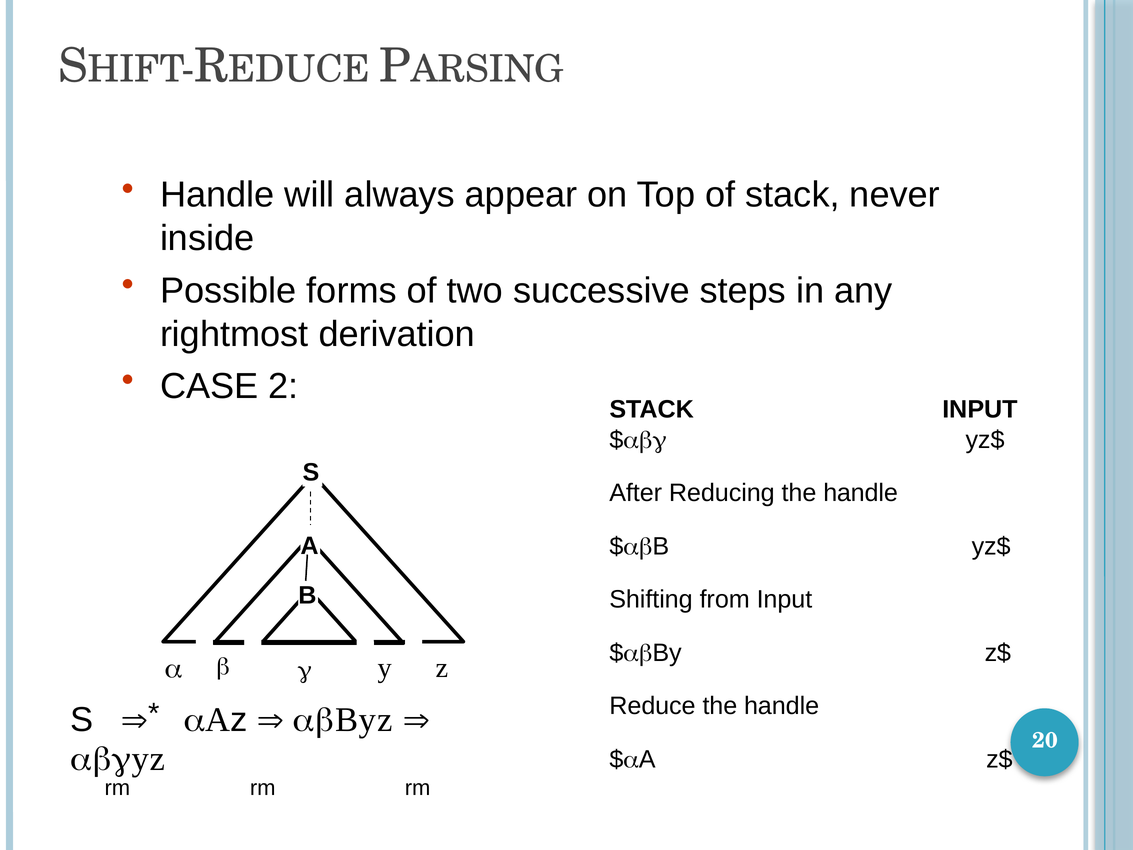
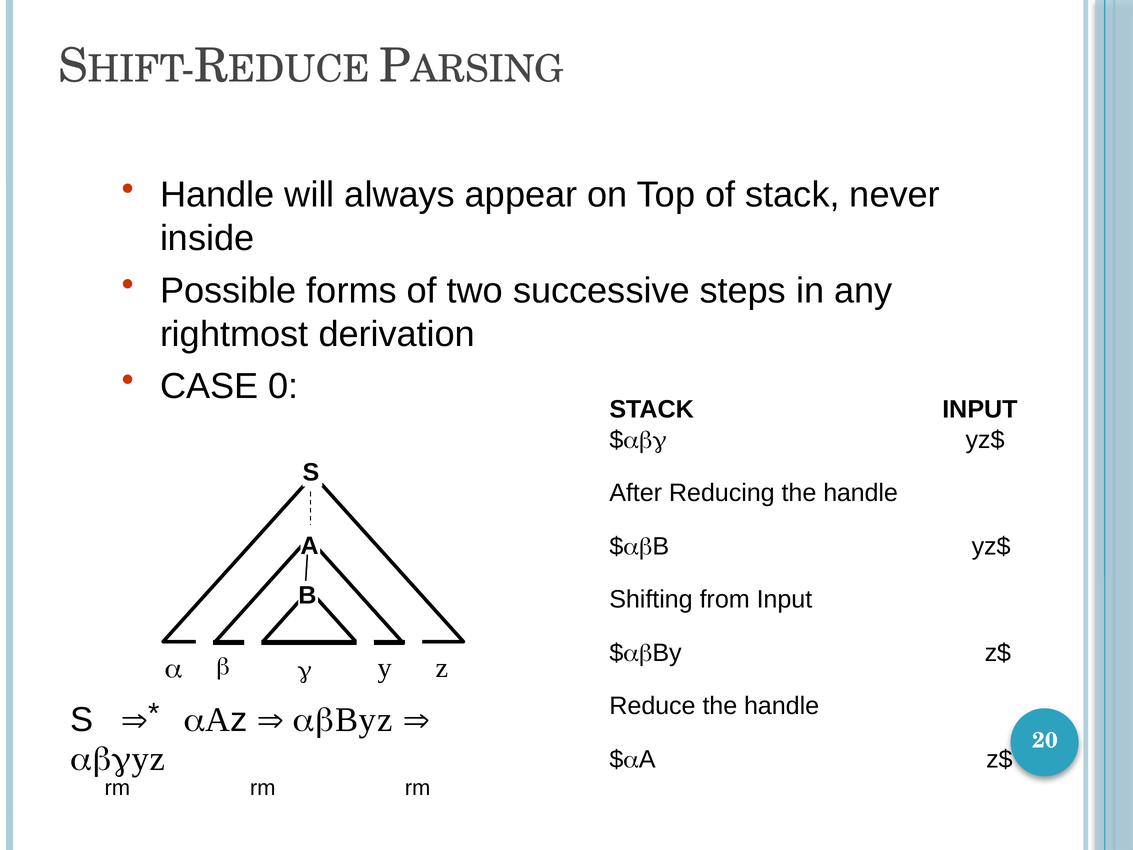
2: 2 -> 0 (283, 386)
